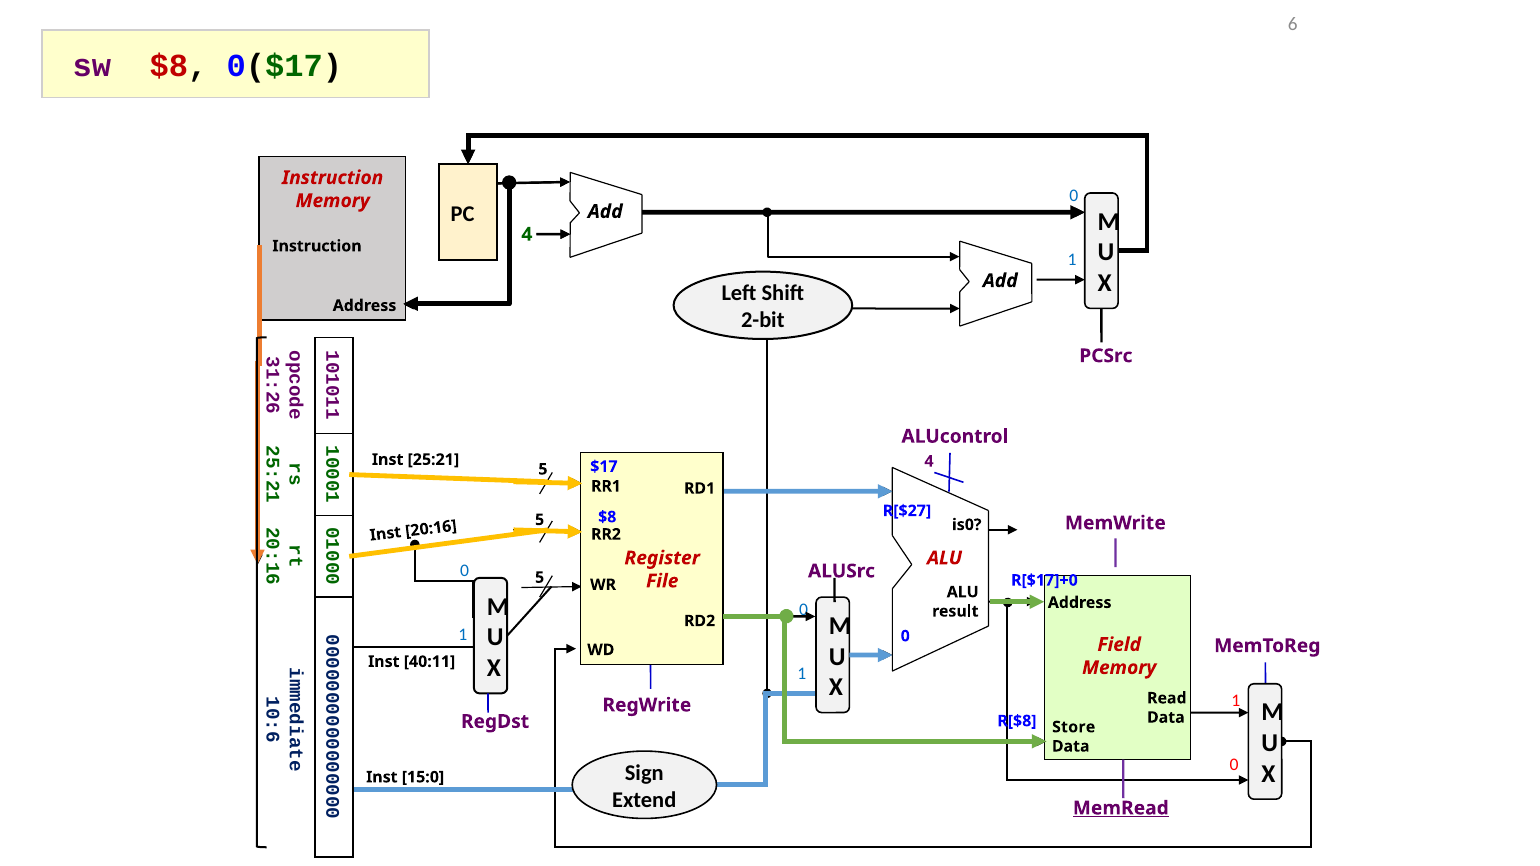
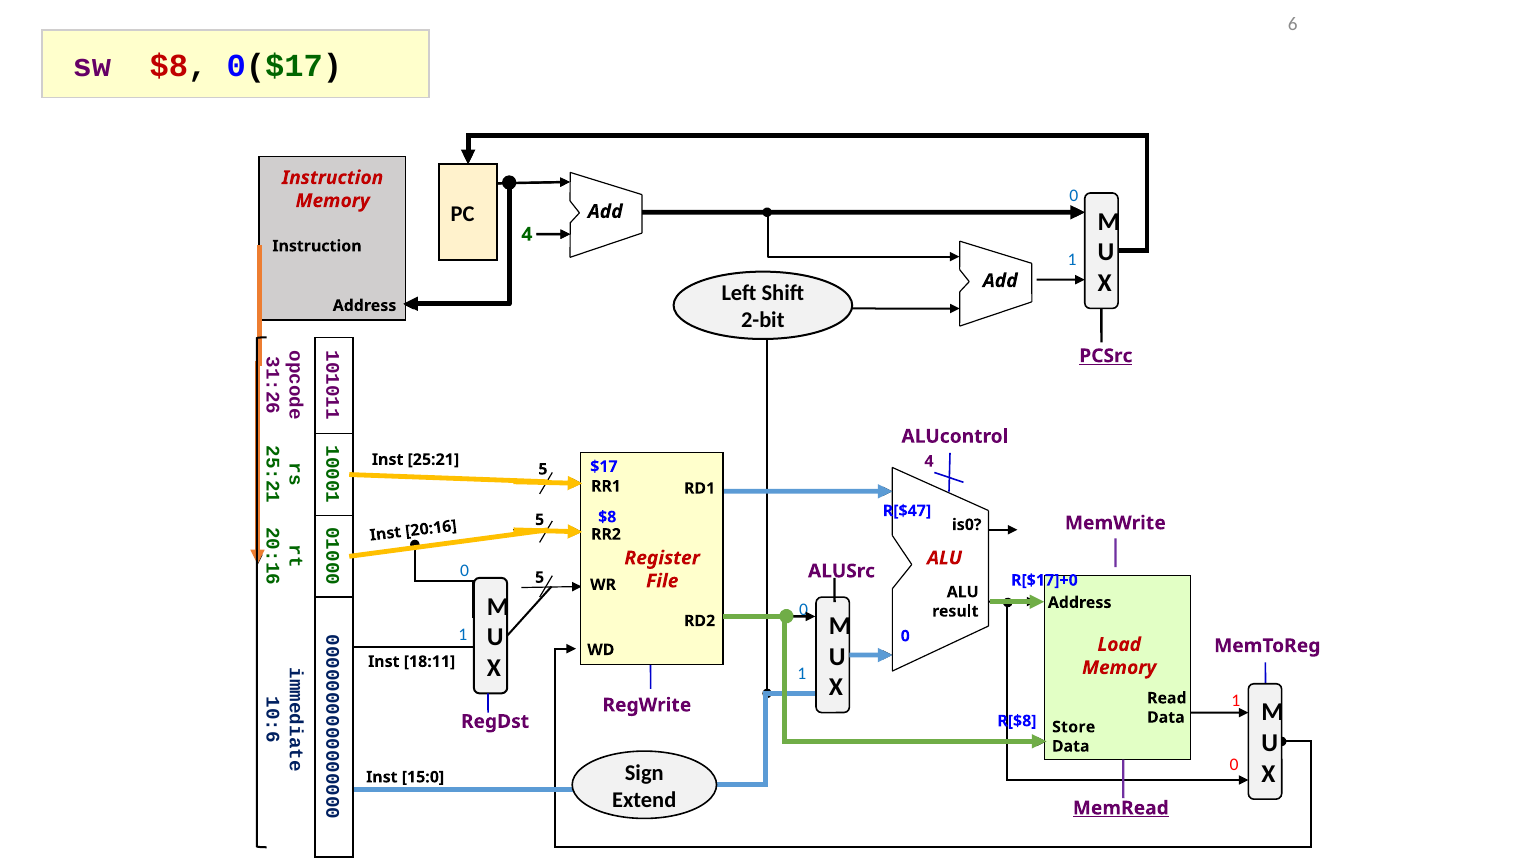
PCSrc underline: none -> present (1106, 356)
R[$27: R[$27 -> R[$47 (907, 511)
Field: Field -> Load (1119, 645)
40:11: 40:11 -> 18:11 (430, 662)
